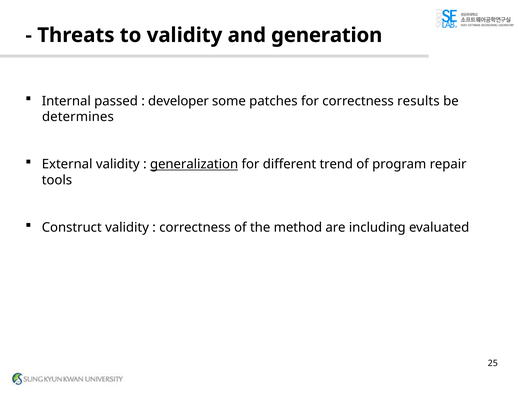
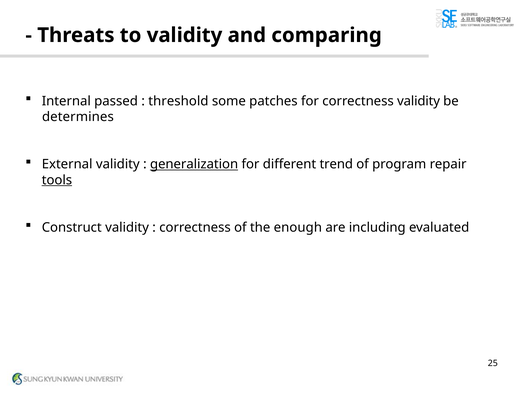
generation: generation -> comparing (327, 35)
developer: developer -> threshold (178, 101)
correctness results: results -> validity (419, 101)
tools underline: none -> present (57, 180)
method: method -> enough (298, 227)
